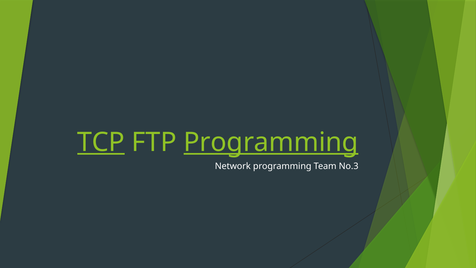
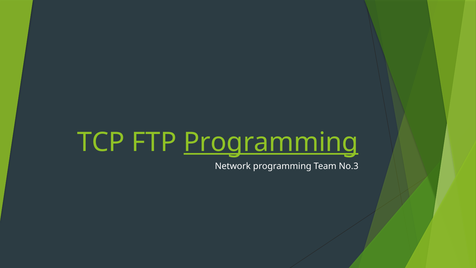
TCP underline: present -> none (101, 142)
